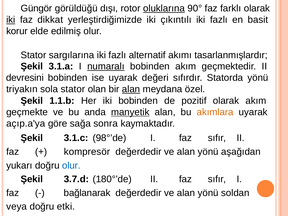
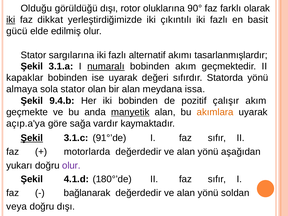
Güngör: Güngör -> Olduğu (36, 8)
oluklarına underline: present -> none (164, 8)
korur: korur -> gücü (17, 31)
devresini: devresini -> kapaklar (25, 78)
triyakın: triyakın -> almaya (22, 89)
alan underline: present -> none (131, 89)
özel: özel -> issa (195, 89)
1.1.b: 1.1.b -> 9.4.b (62, 101)
pozitif olarak: olarak -> çalışır (226, 101)
sonra: sonra -> vardır (106, 123)
Şekil underline: none -> present (32, 138)
98°’de: 98°’de -> 91°’de (109, 138)
kompresör: kompresör -> motorlarda (87, 152)
olur colour: blue -> purple (71, 165)
3.7.d: 3.7.d -> 4.1.d (76, 179)
doğru etki: etki -> dışı (66, 207)
